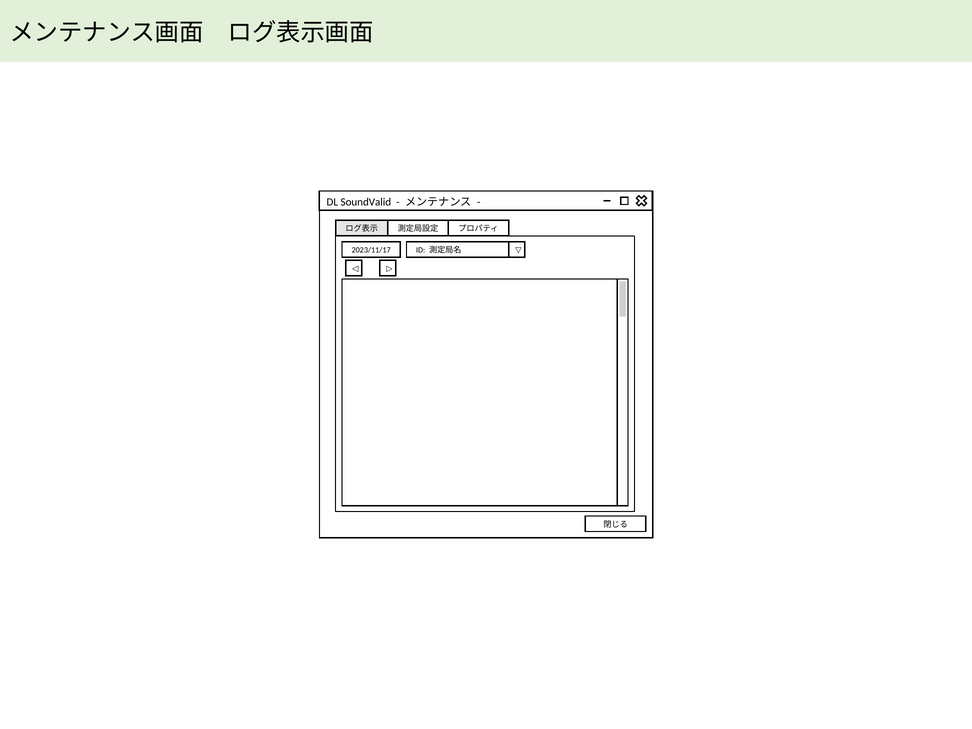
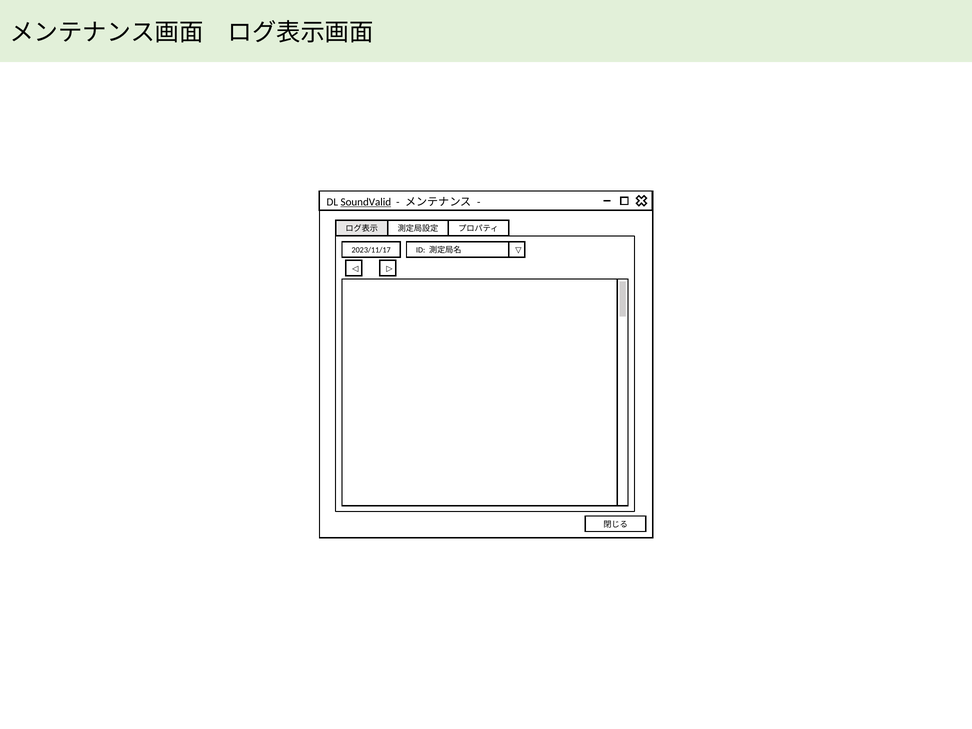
SoundValid underline: none -> present (366, 202)
